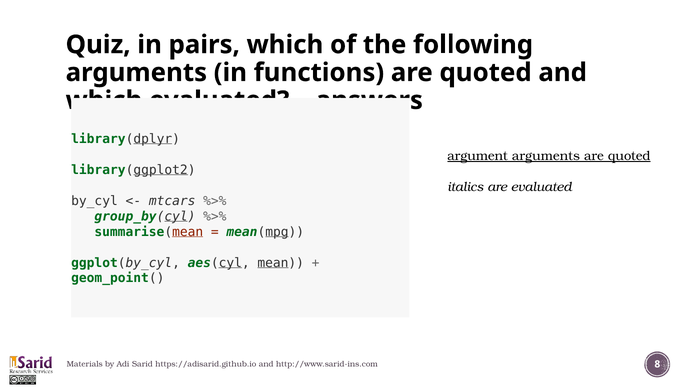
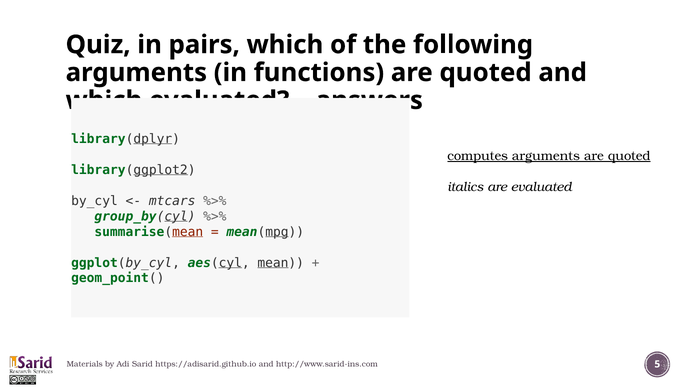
argument: argument -> computes (478, 156)
8: 8 -> 5 (657, 365)
